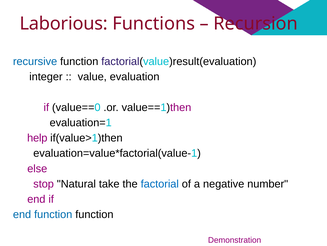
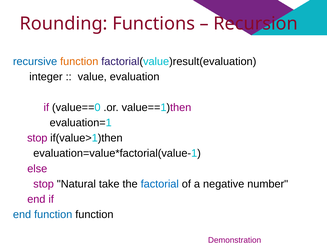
Laborious: Laborious -> Rounding (64, 24)
function colour: black -> orange (79, 61)
help: help -> stop (37, 138)
